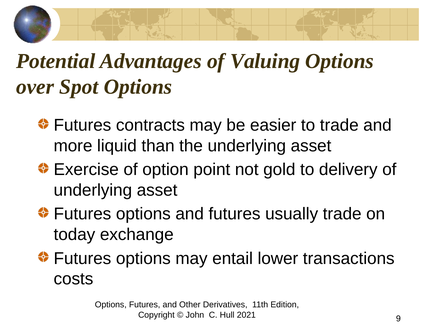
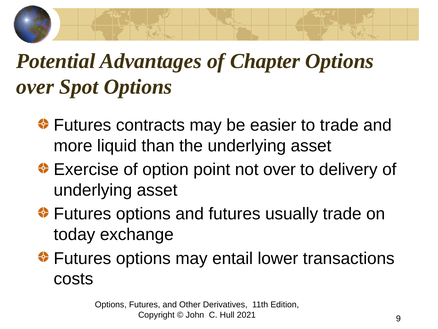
Valuing: Valuing -> Chapter (265, 61)
not gold: gold -> over (279, 169)
